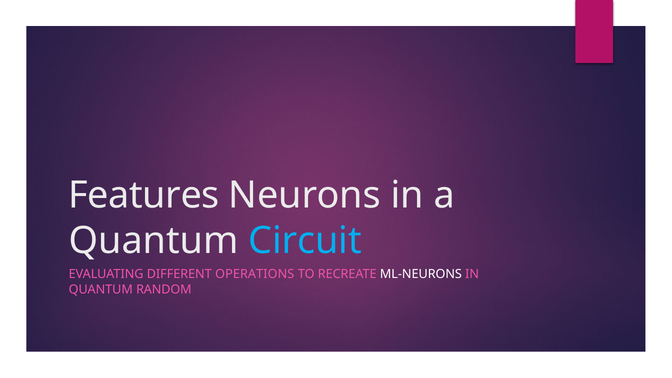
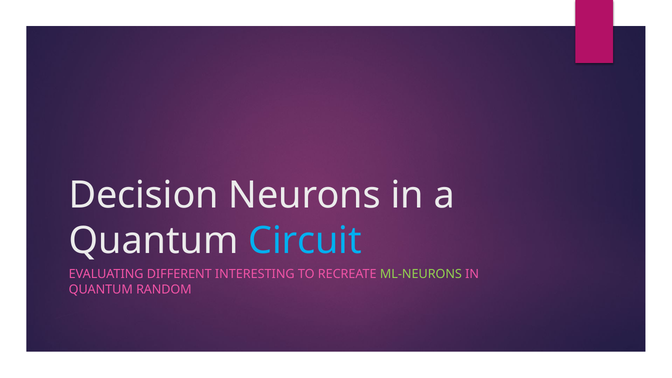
Features: Features -> Decision (144, 195)
OPERATIONS: OPERATIONS -> INTERESTING (255, 274)
ML-NEURONS colour: white -> light green (421, 274)
